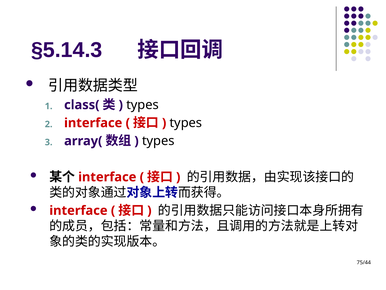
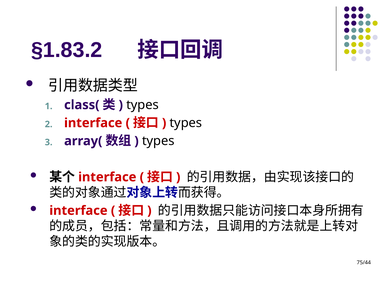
§5.14.3: §5.14.3 -> §1.83.2 (67, 50)
